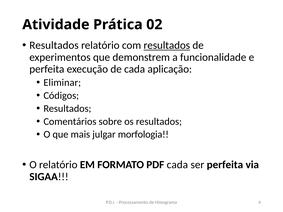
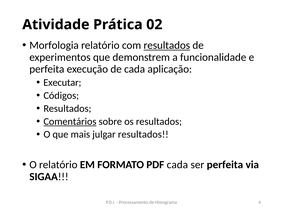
Resultados: Resultados -> Morfologia (54, 45)
Eliminar: Eliminar -> Executar (62, 83)
Comentários underline: none -> present (70, 122)
julgar morfologia: morfologia -> resultados (143, 135)
